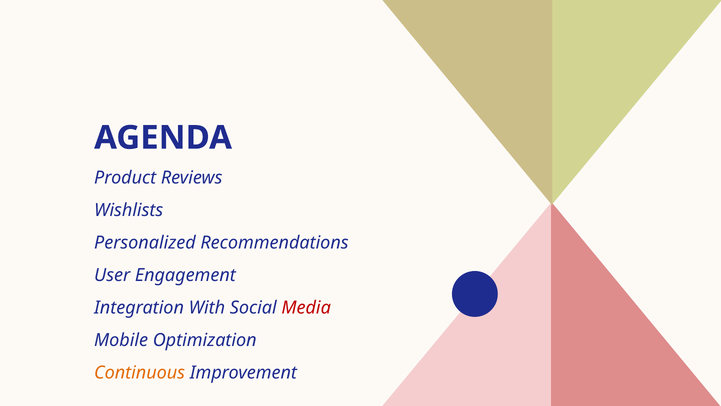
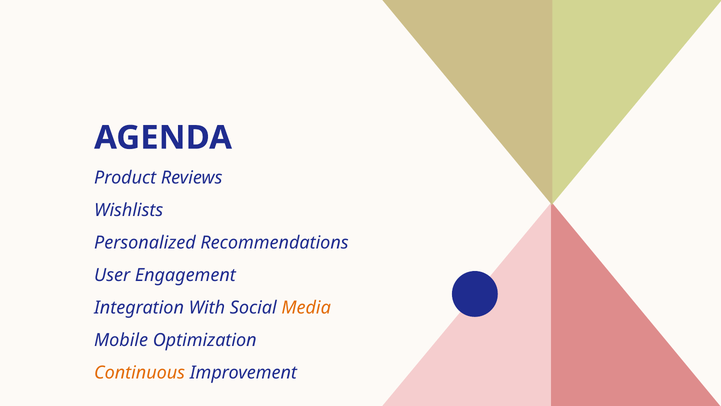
Media colour: red -> orange (306, 307)
